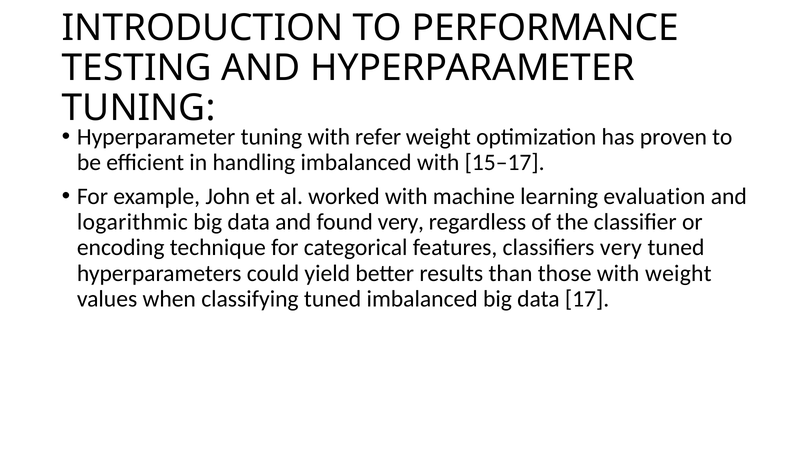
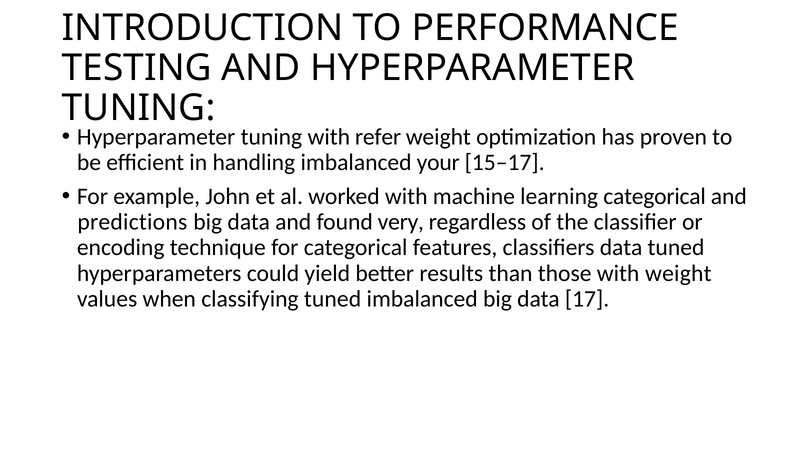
imbalanced with: with -> your (438, 162)
learning evaluation: evaluation -> categorical (655, 196)
logarithmic: logarithmic -> predictions (132, 222)
classifiers very: very -> data (621, 247)
